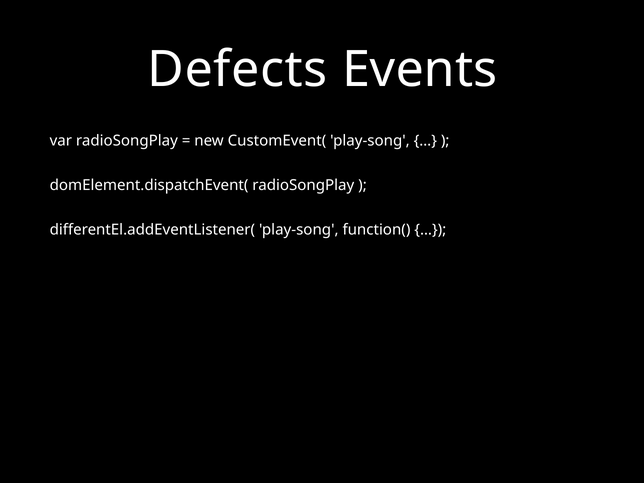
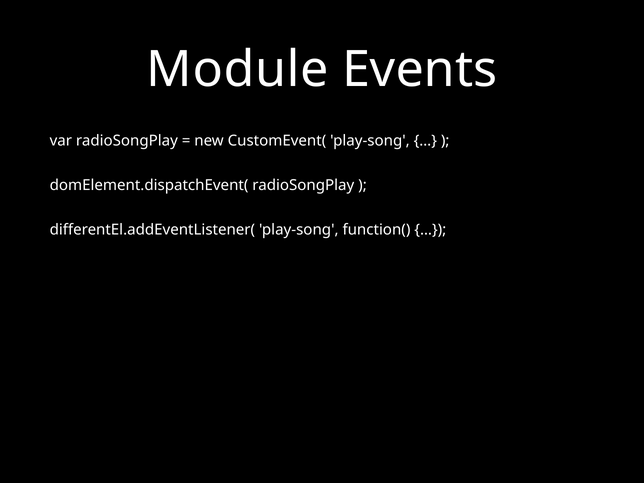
Defects: Defects -> Module (237, 70)
